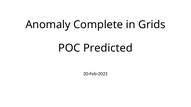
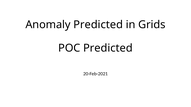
Anomaly Complete: Complete -> Predicted (98, 25)
